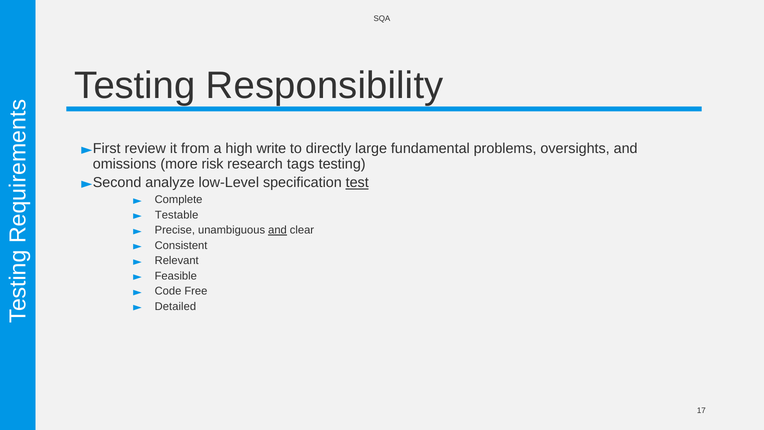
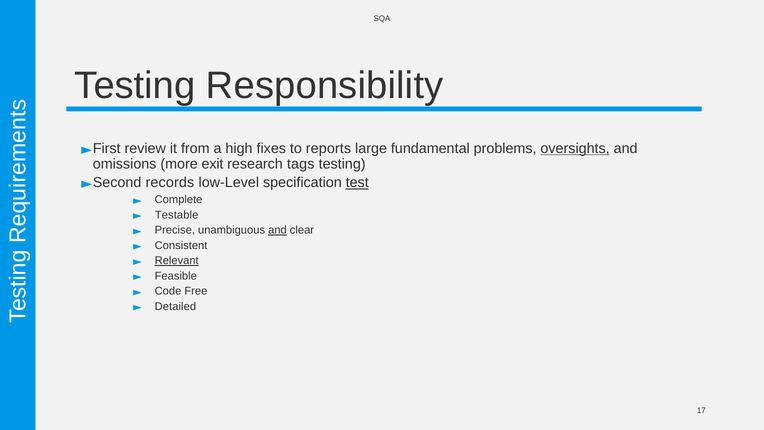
write: write -> fixes (271, 148)
directly: directly -> reports (328, 148)
oversights underline: none -> present (575, 148)
risk: risk -> exit (213, 164)
analyze: analyze -> records (170, 183)
Relevant underline: none -> present (177, 261)
